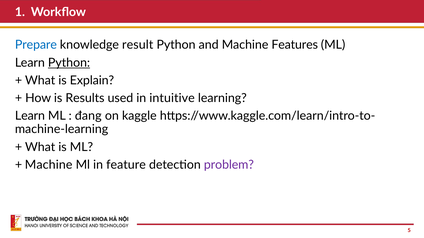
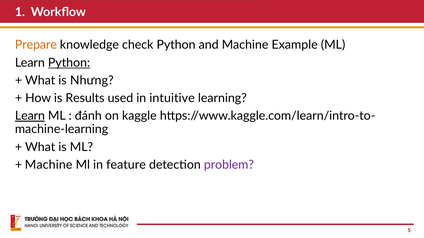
Prepare colour: blue -> orange (36, 45)
result: result -> check (138, 45)
Features: Features -> Example (295, 45)
Explain: Explain -> Nhưng (92, 81)
Learn underline: none -> present (30, 116)
đang: đang -> đánh (88, 116)
